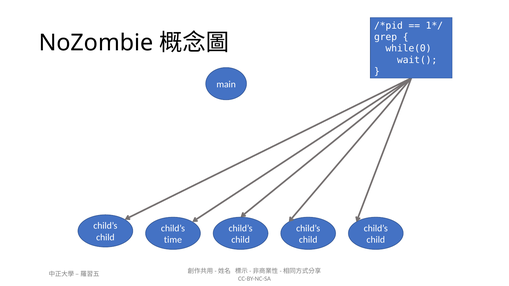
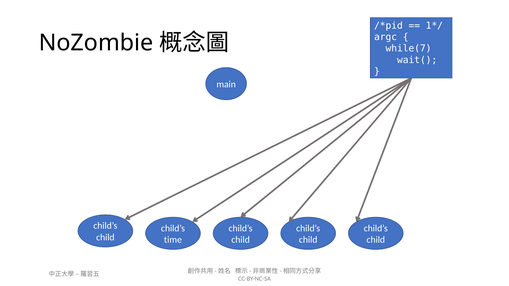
grep: grep -> argc (386, 37)
while(0: while(0 -> while(7 (409, 49)
